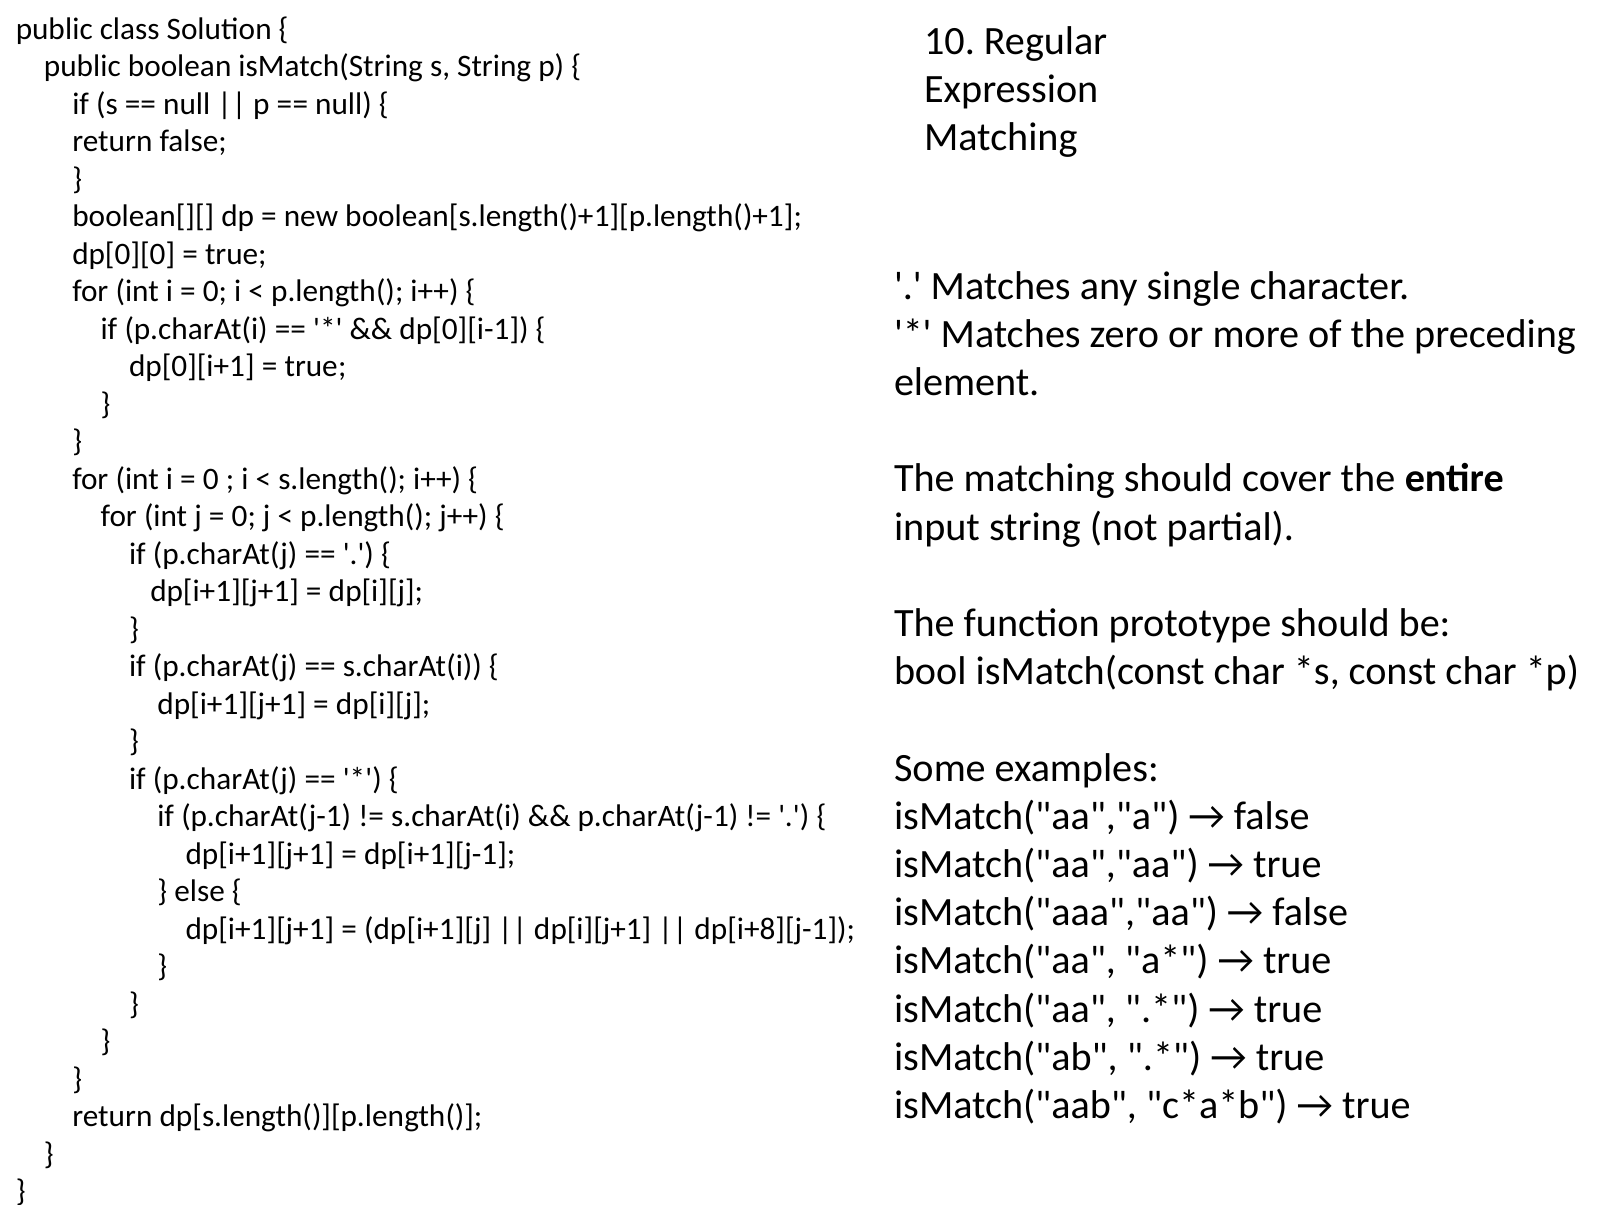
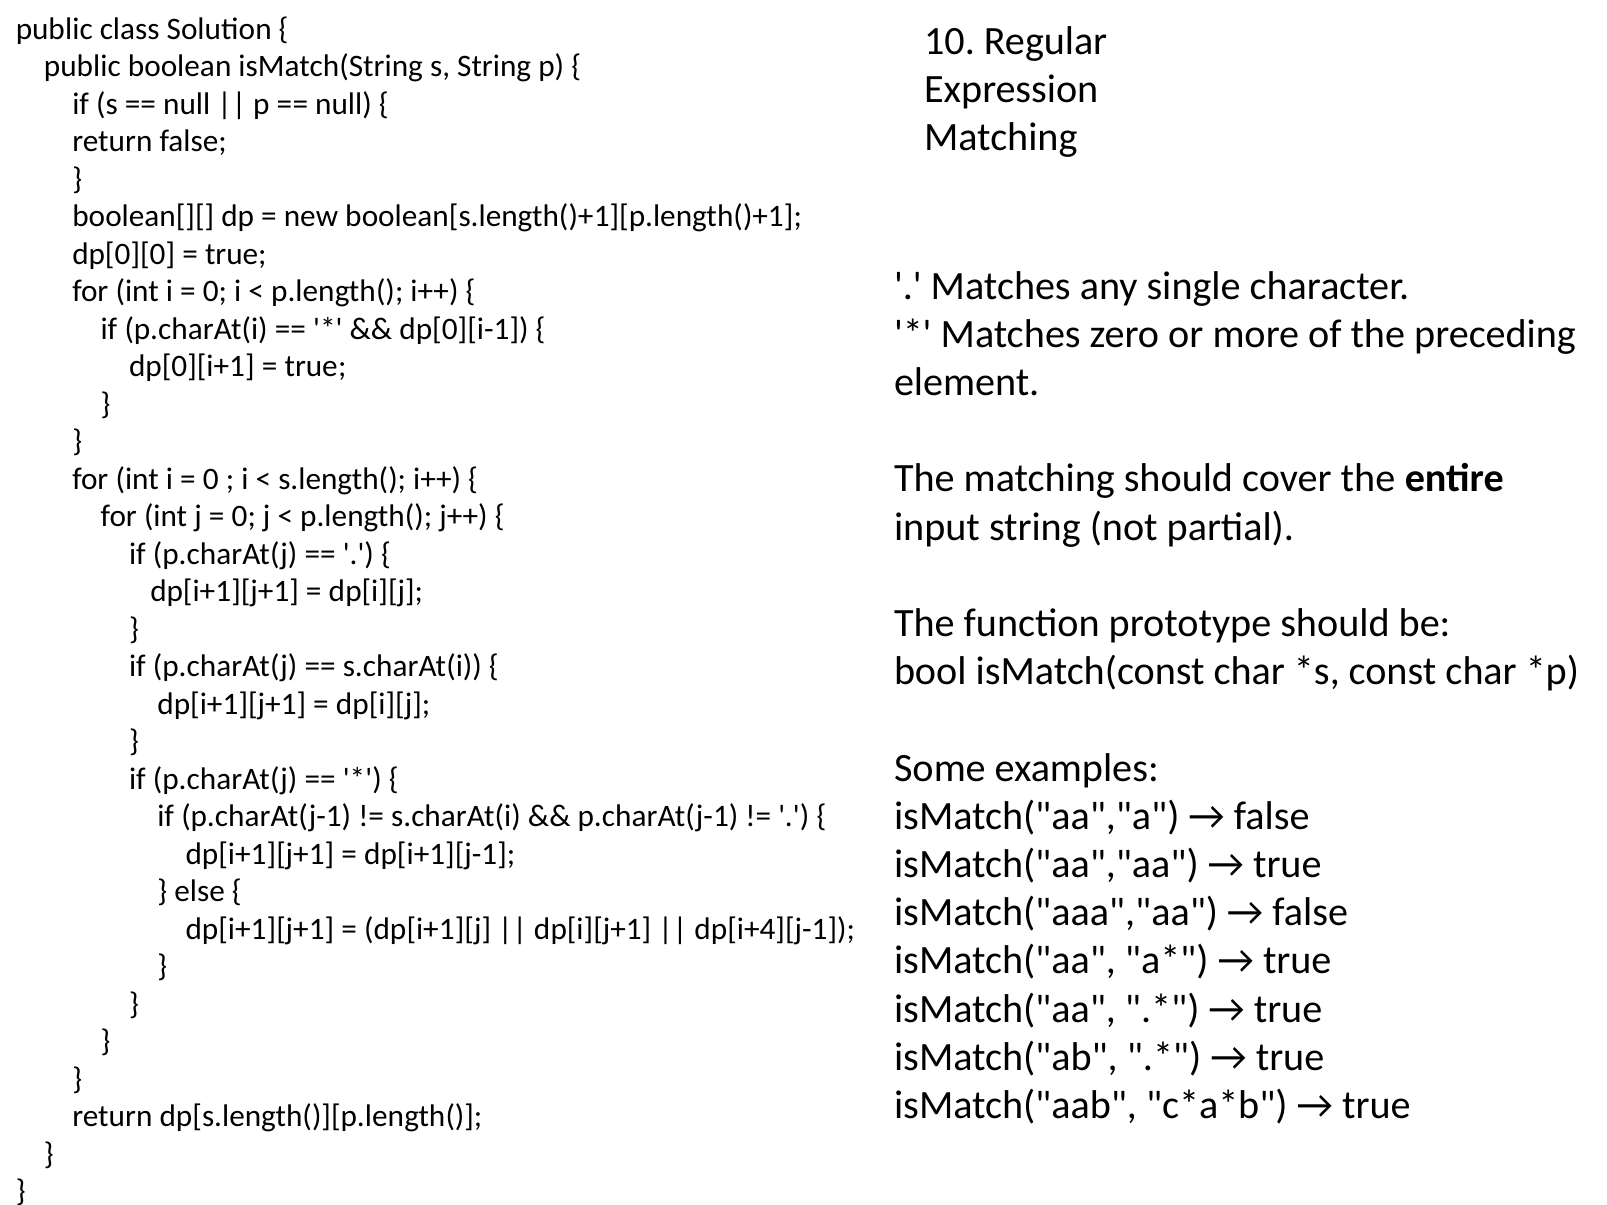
dp[i+8][j-1: dp[i+8][j-1 -> dp[i+4][j-1 (775, 929)
